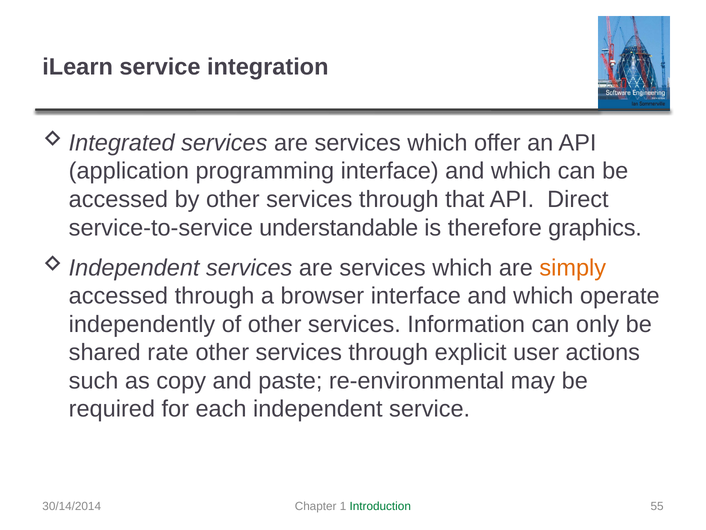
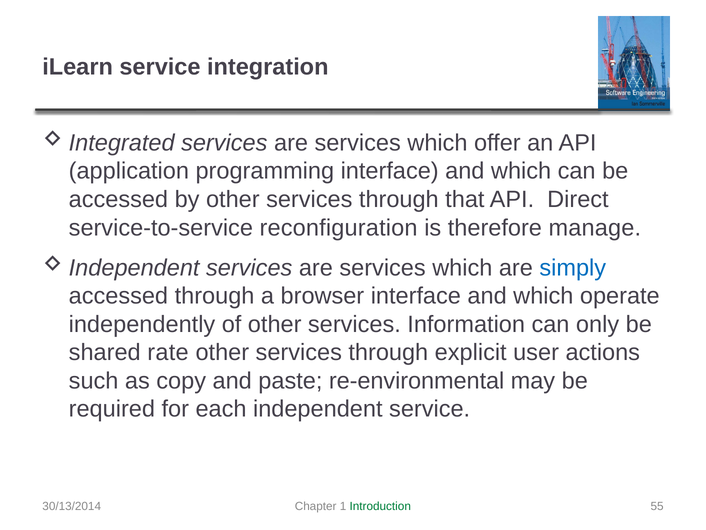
understandable: understandable -> reconfiguration (339, 228)
graphics: graphics -> manage (595, 228)
simply colour: orange -> blue (573, 268)
30/14/2014: 30/14/2014 -> 30/13/2014 (72, 506)
